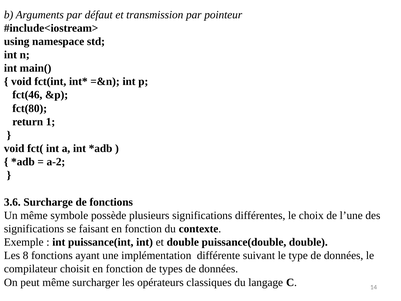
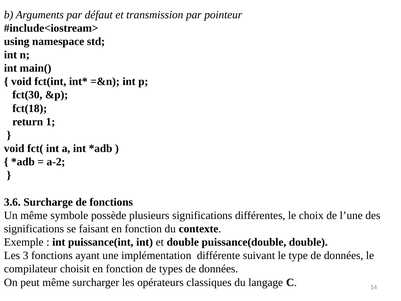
fct(46: fct(46 -> fct(30 (27, 95)
fct(80: fct(80 -> fct(18 (30, 108)
8: 8 -> 3 (26, 255)
